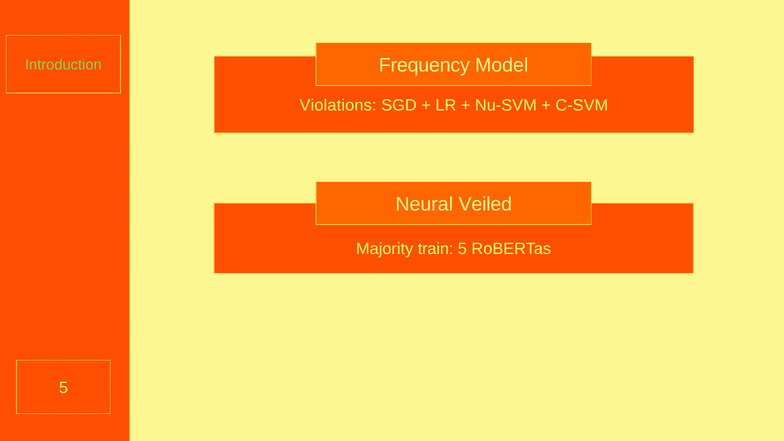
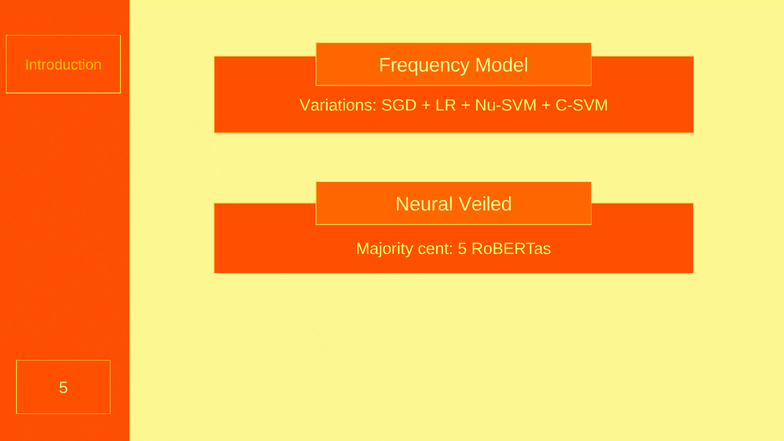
Introduction colour: light green -> yellow (63, 65)
Violations: Violations -> Variations (338, 106)
train: train -> cent (436, 249)
